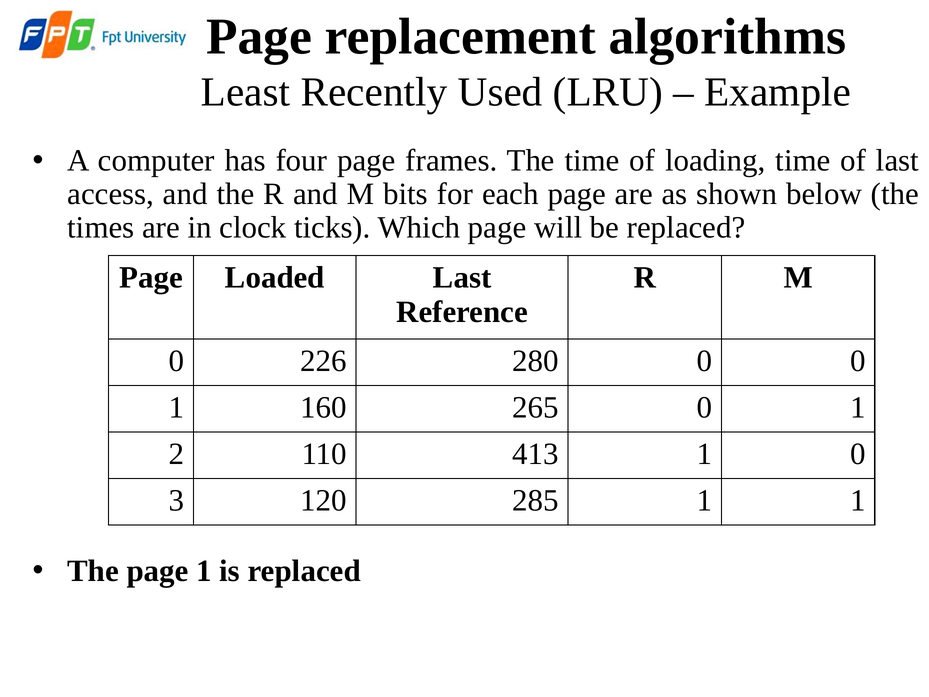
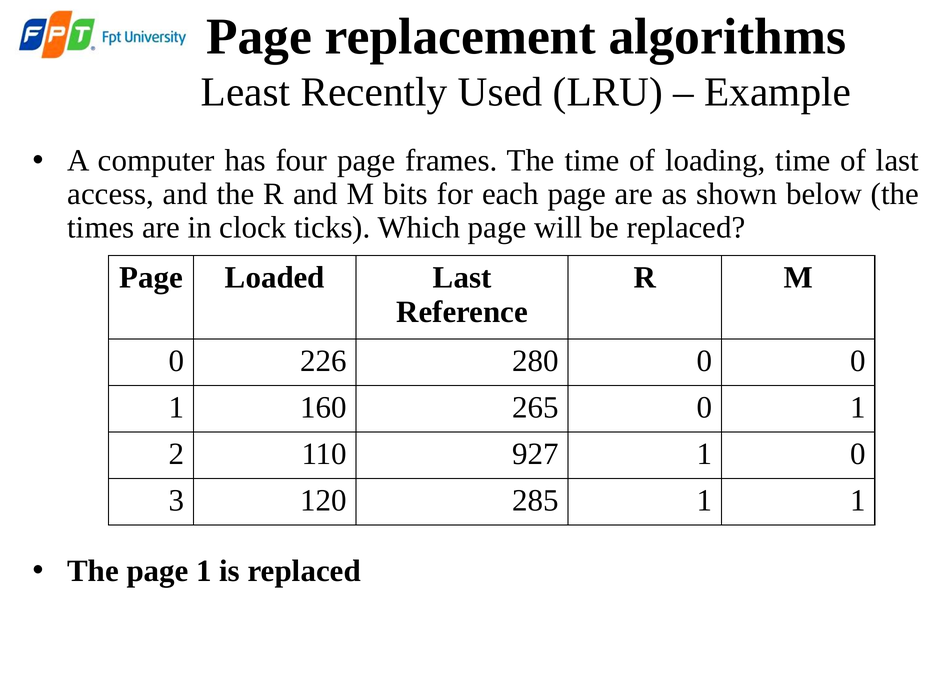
413: 413 -> 927 (536, 454)
